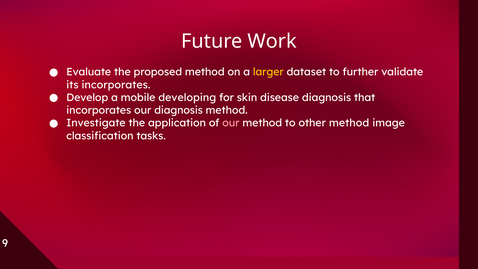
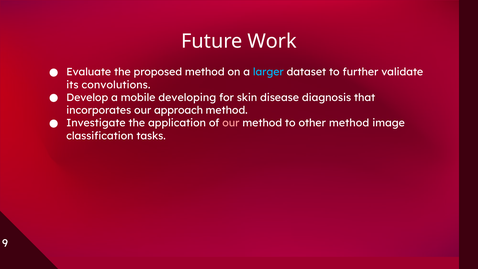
larger colour: yellow -> light blue (268, 72)
its incorporates: incorporates -> convolutions (116, 85)
our diagnosis: diagnosis -> approach (179, 110)
